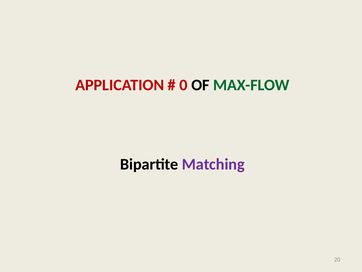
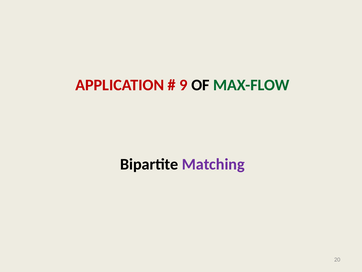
0: 0 -> 9 (183, 85)
